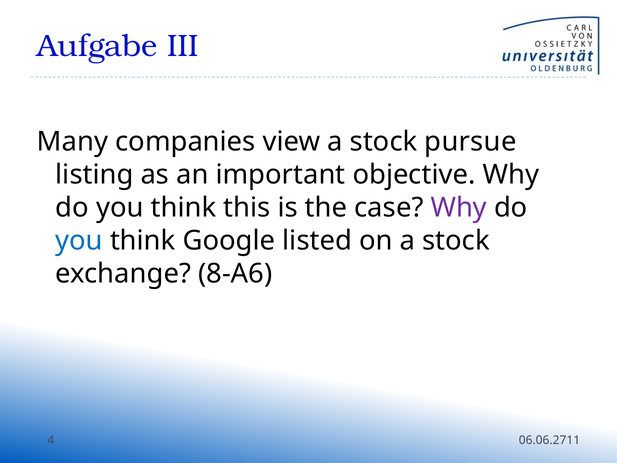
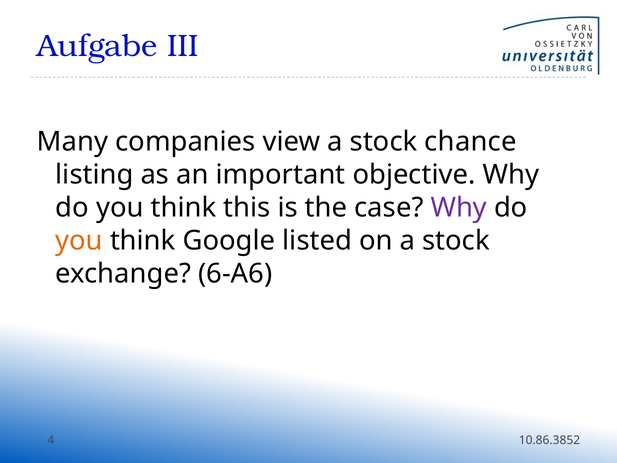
pursue: pursue -> chance (471, 142)
you colour: blue -> orange (79, 240)
8-A6: 8-A6 -> 6-A6 (235, 273)
06.06.2711: 06.06.2711 -> 10.86.3852 (549, 440)
